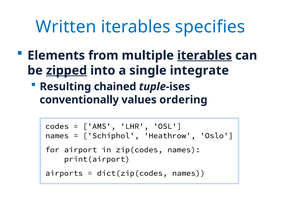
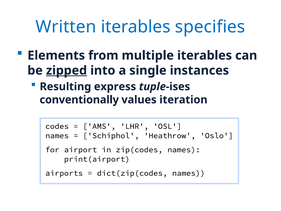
iterables underline: present -> none (205, 55)
integrate: integrate -> instances (199, 70)
chained: chained -> express (115, 87)
ordering: ordering -> iteration (183, 100)
